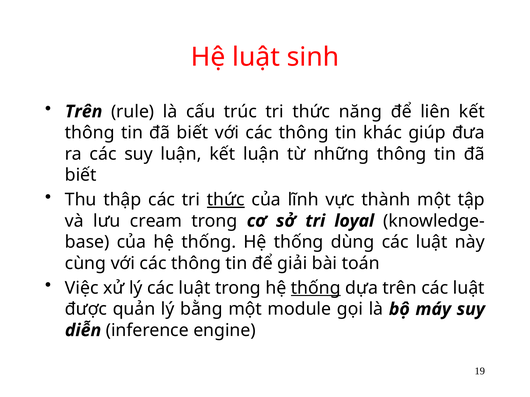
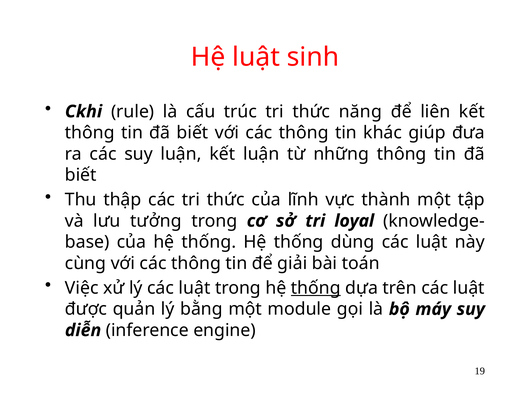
Trên: Trên -> Ckhi (84, 112)
thức underline: present -> none (226, 200)
cream: cream -> tưởng (156, 221)
